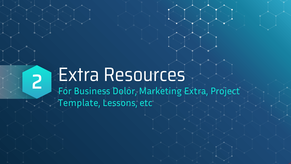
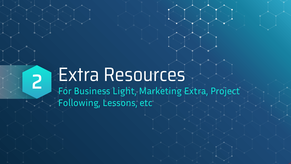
Dolor: Dolor -> Light (125, 91)
Template: Template -> Following (79, 103)
